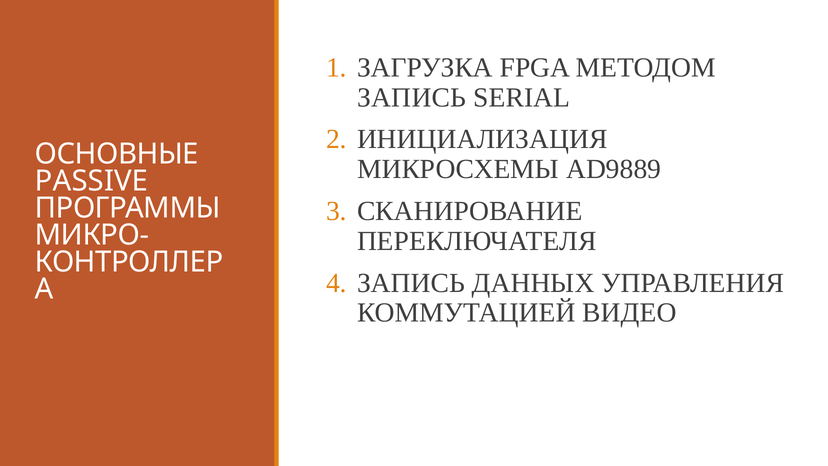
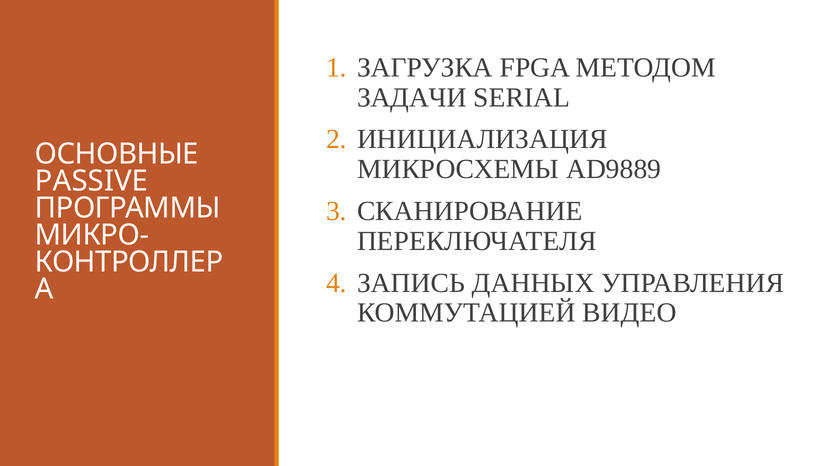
ЗАПИСЬ: ЗАПИСЬ -> ЗАДАЧИ (412, 97)
